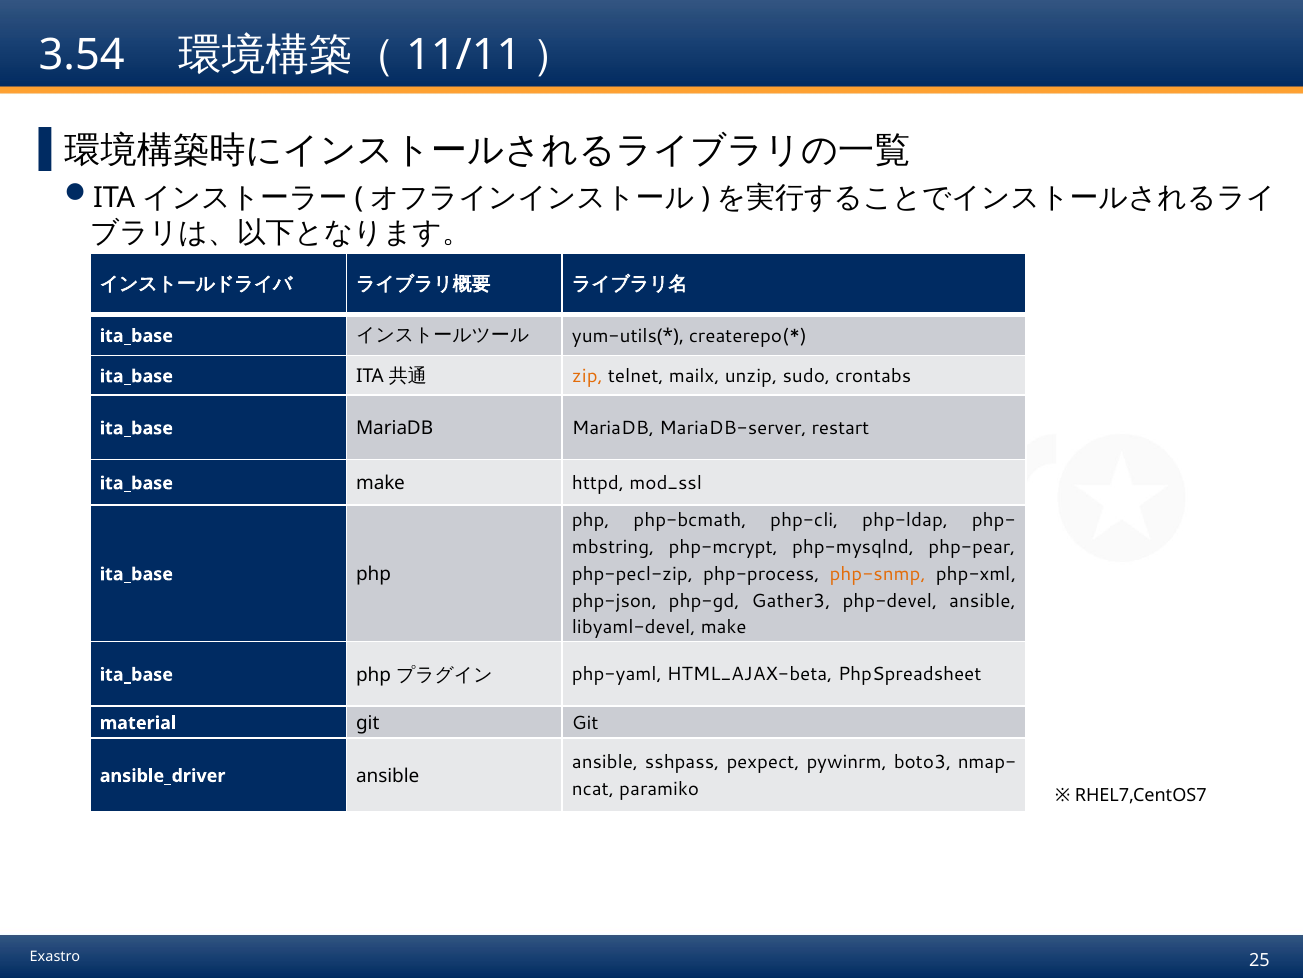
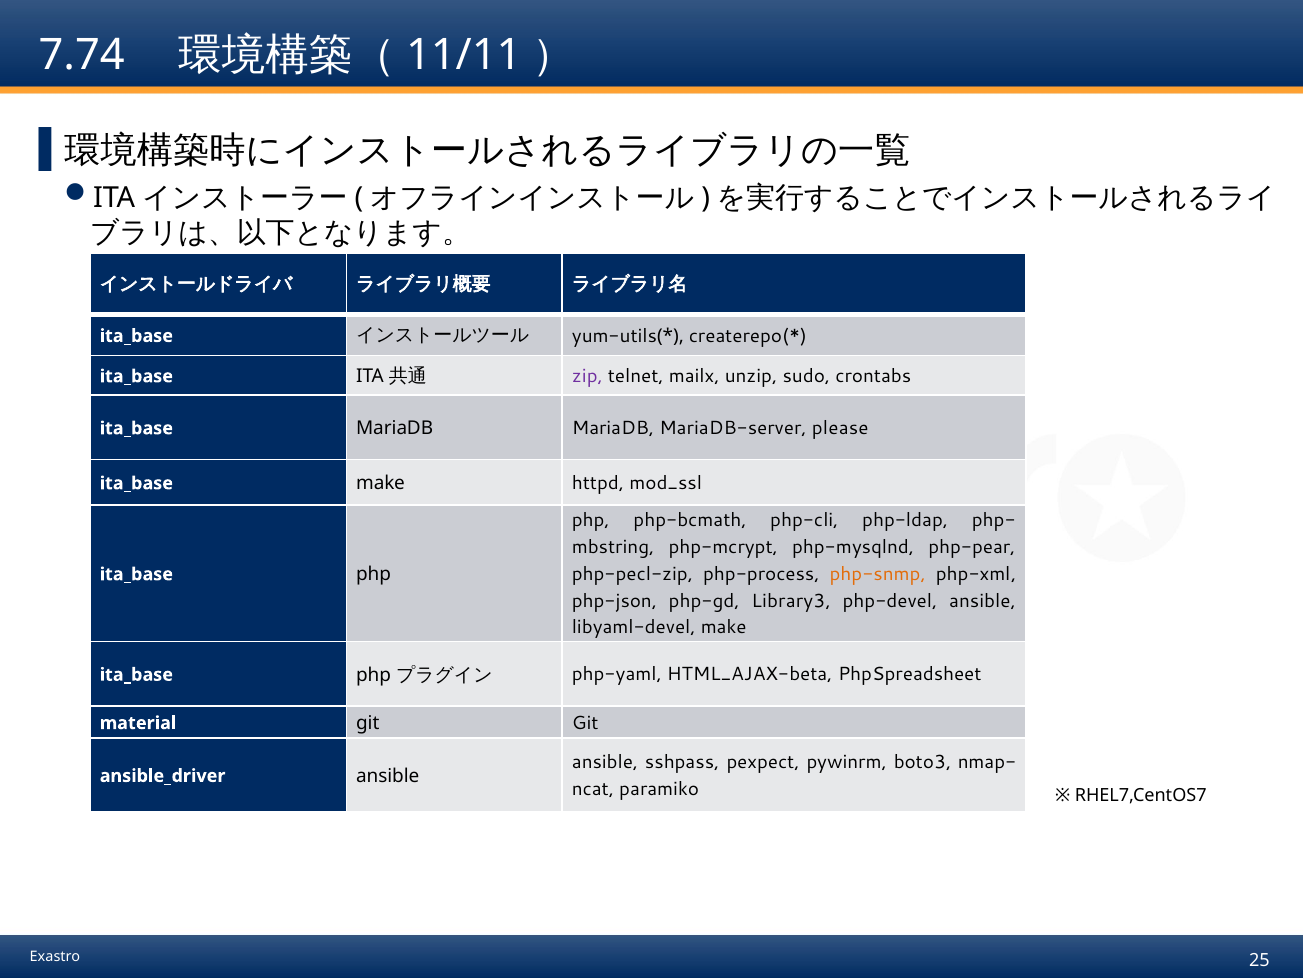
3.54: 3.54 -> 7.74 (82, 55)
zip colour: orange -> purple (587, 376)
restart: restart -> please (840, 428)
Gather3: Gather3 -> Library3 (791, 601)
